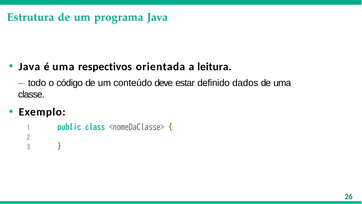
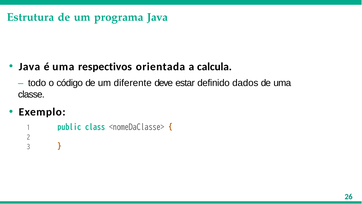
leitura: leitura -> calcula (214, 66)
conteúdo: conteúdo -> diferente (133, 83)
